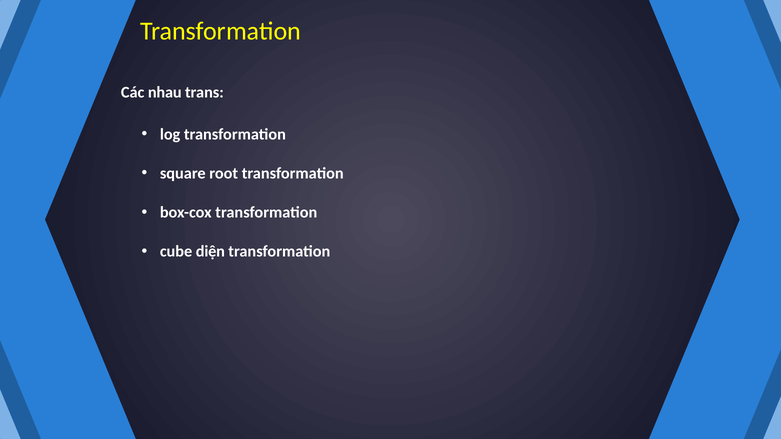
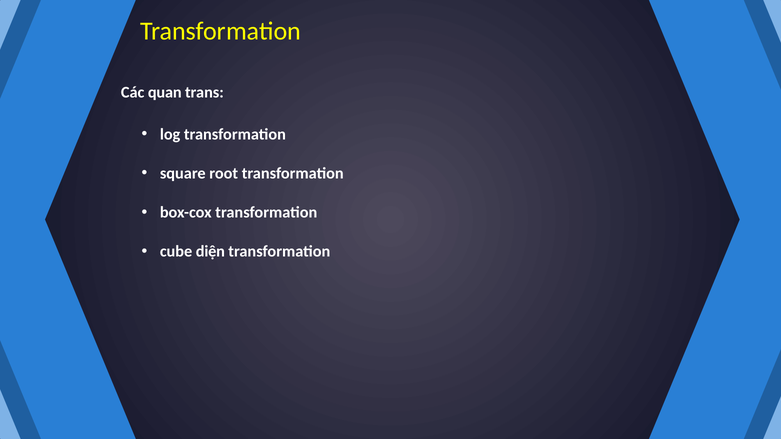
nhau: nhau -> quan (165, 92)
